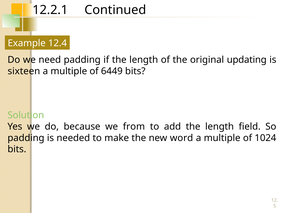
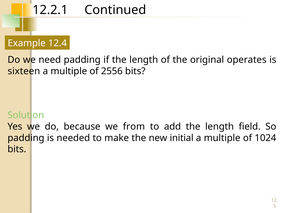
updating: updating -> operates (247, 60)
6449: 6449 -> 2556 (112, 71)
word: word -> initial (182, 138)
